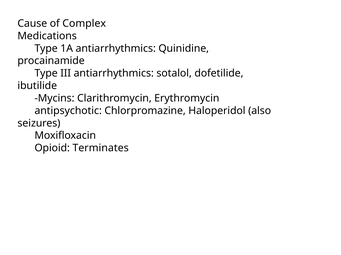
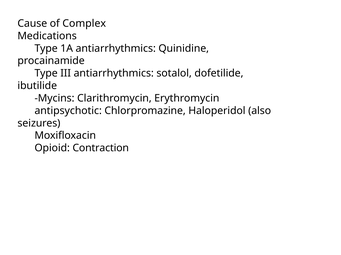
Terminates: Terminates -> Contraction (101, 148)
